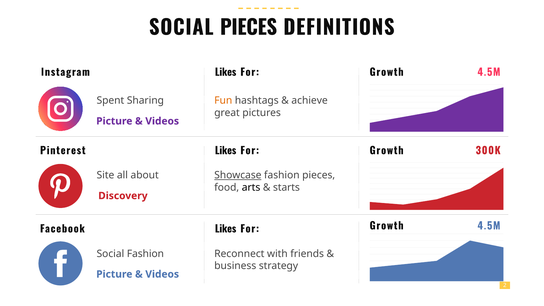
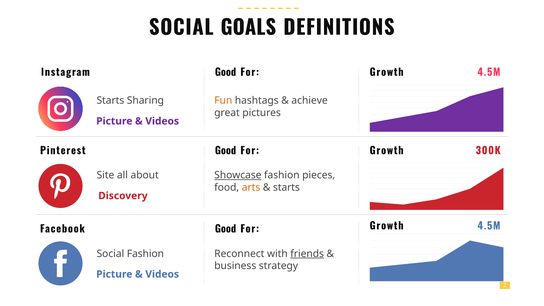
SOCIAL PIECES: PIECES -> GOALS (248, 28)
Likes: Likes -> Good (226, 72)
Spent: Spent -> Starts (110, 101)
Likes: Likes -> Good (226, 151)
arts colour: black -> orange (251, 188)
Likes: Likes -> Good (226, 229)
friends underline: none -> present (307, 254)
